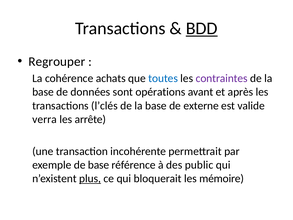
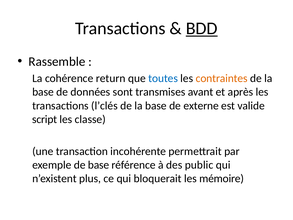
Regrouper: Regrouper -> Rassemble (57, 61)
achats: achats -> return (111, 78)
contraintes colour: purple -> orange (222, 78)
opérations: opérations -> transmises (160, 92)
verra: verra -> script (45, 119)
arrête: arrête -> classe (90, 119)
plus underline: present -> none (90, 178)
